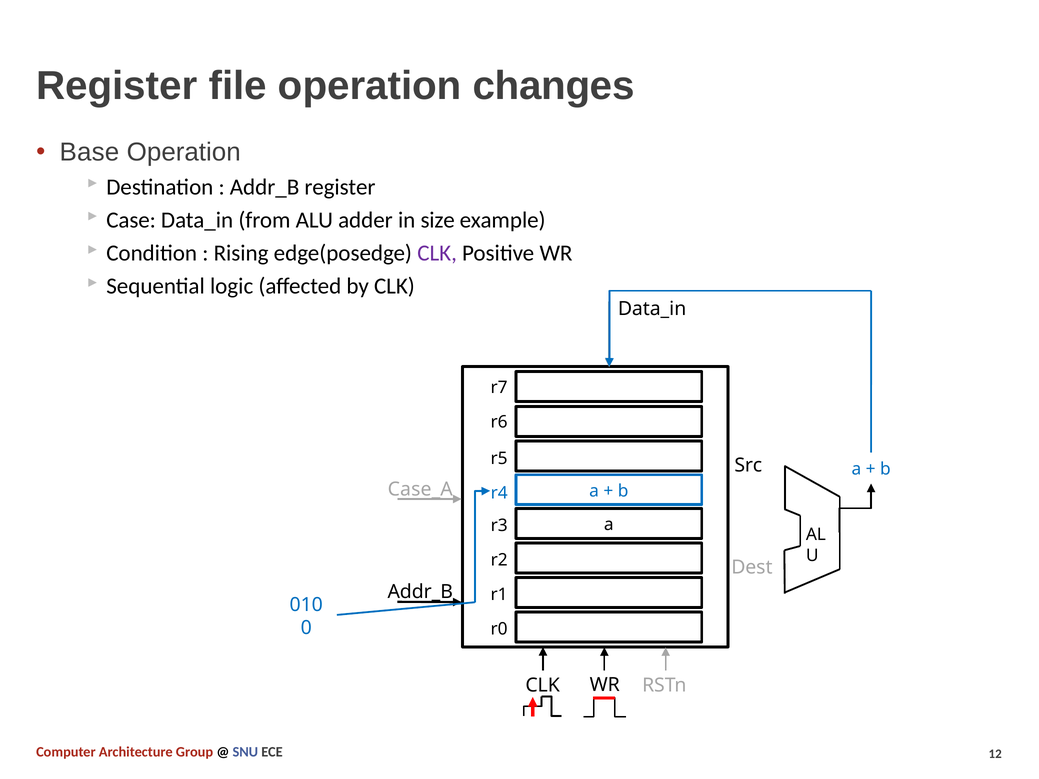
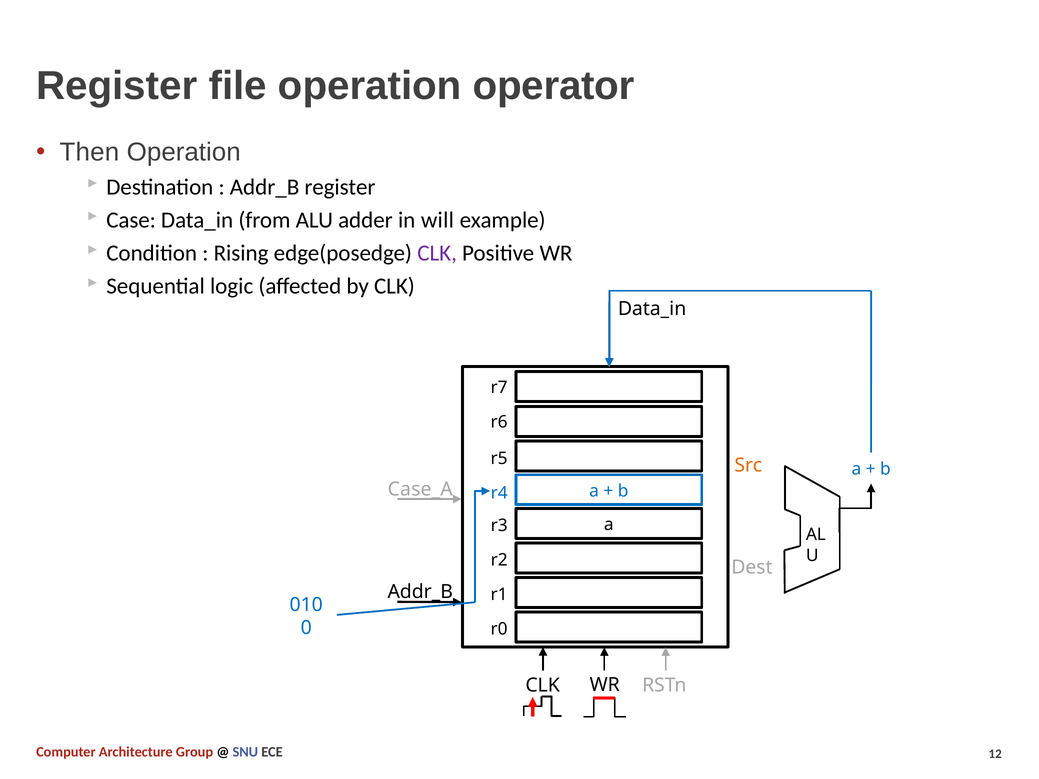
changes: changes -> operator (554, 86)
Base: Base -> Then (89, 152)
size: size -> will (437, 220)
Src colour: black -> orange (748, 465)
